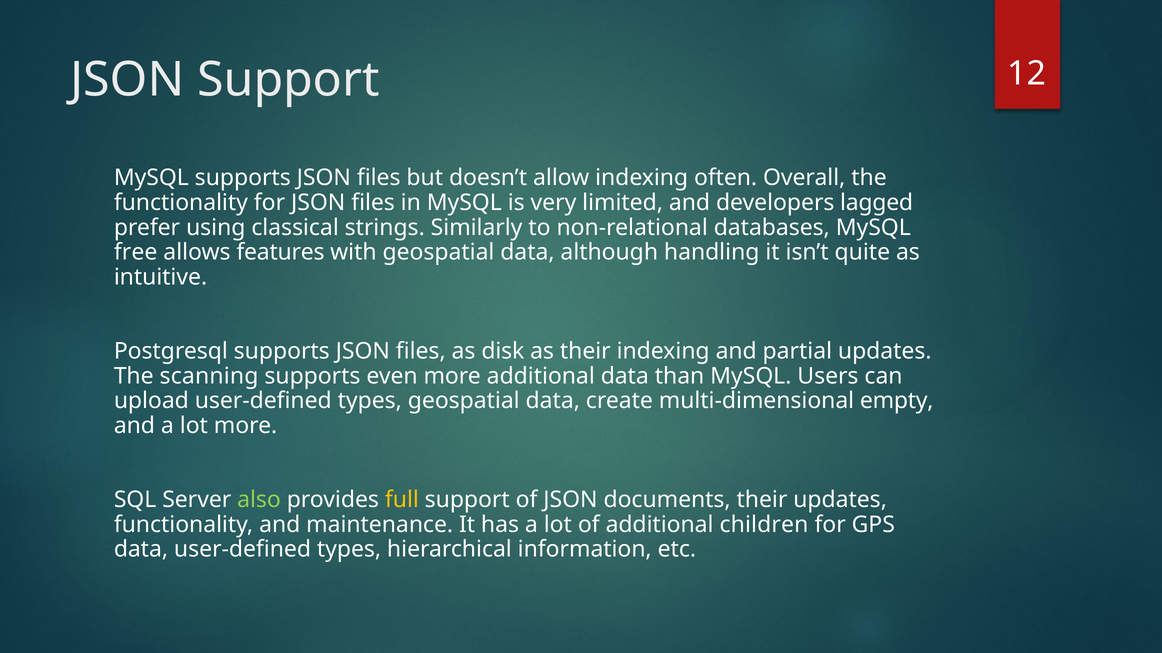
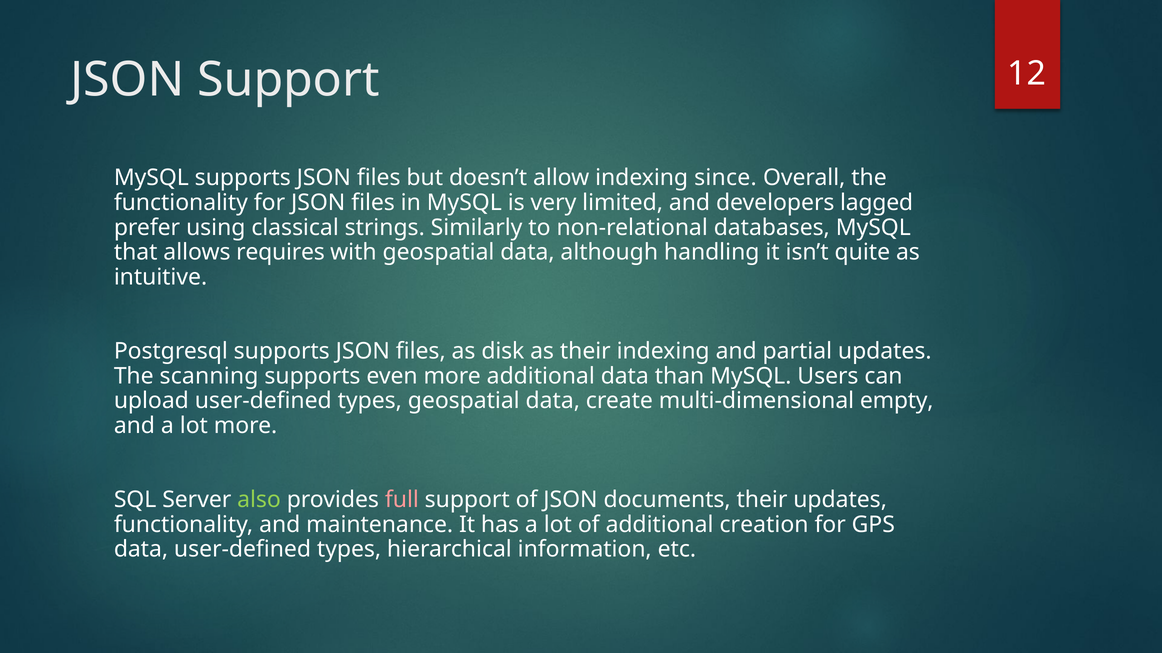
often: often -> since (725, 178)
free: free -> that (136, 252)
features: features -> requires (281, 252)
full colour: yellow -> pink (402, 500)
children: children -> creation (764, 525)
